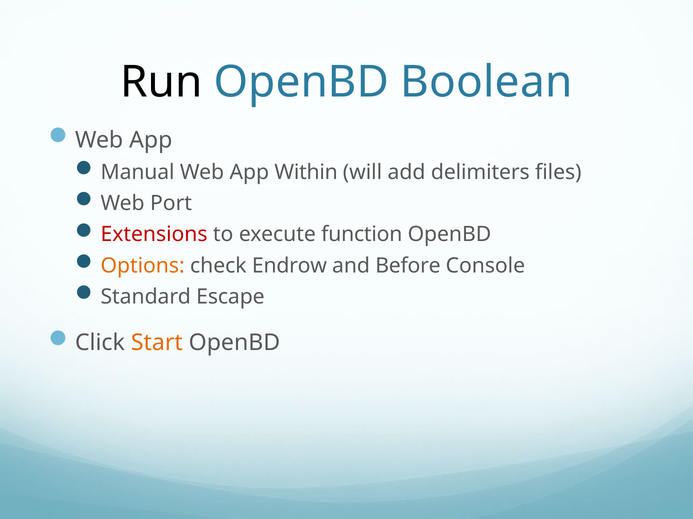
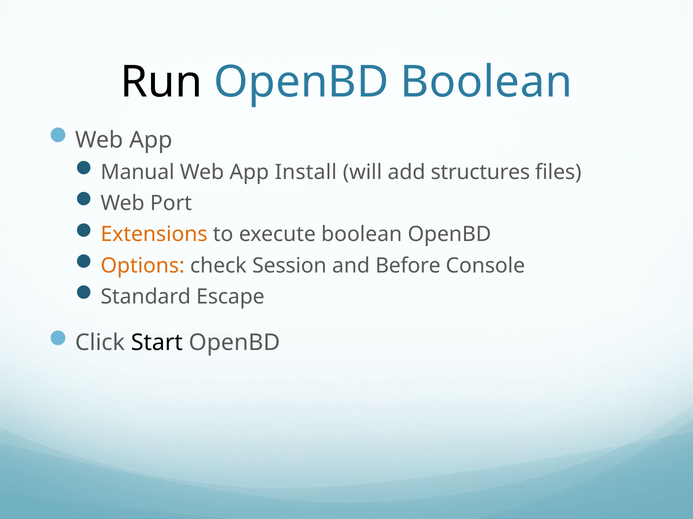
Within: Within -> Install (306, 172)
delimiters: delimiters -> structures (480, 172)
Extensions colour: red -> orange (154, 235)
execute function: function -> boolean (362, 235)
Endrow: Endrow -> Session (289, 266)
Start colour: orange -> black (157, 343)
